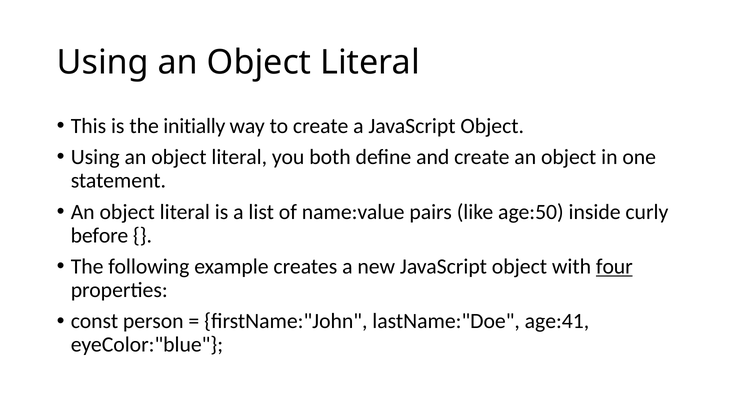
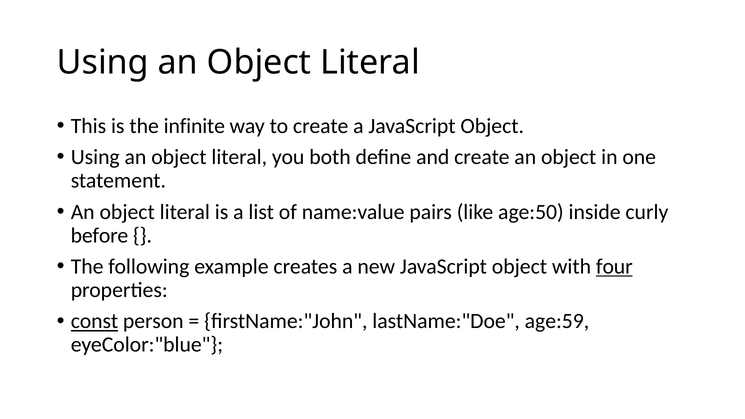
initially: initially -> infinite (194, 126)
const underline: none -> present (94, 321)
age:41: age:41 -> age:59 (557, 321)
